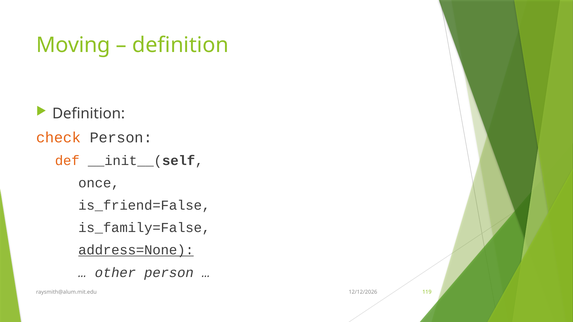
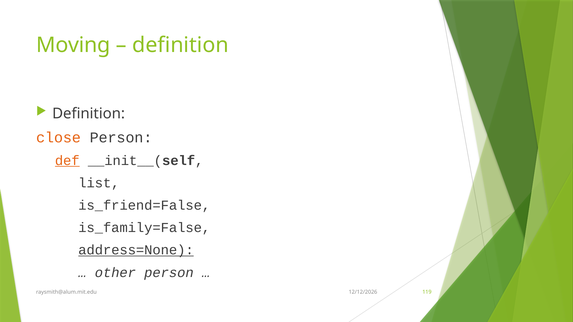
check: check -> close (58, 138)
def underline: none -> present (67, 161)
once: once -> list (99, 183)
